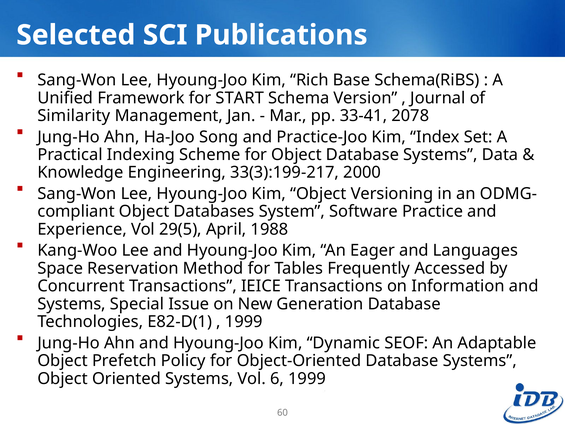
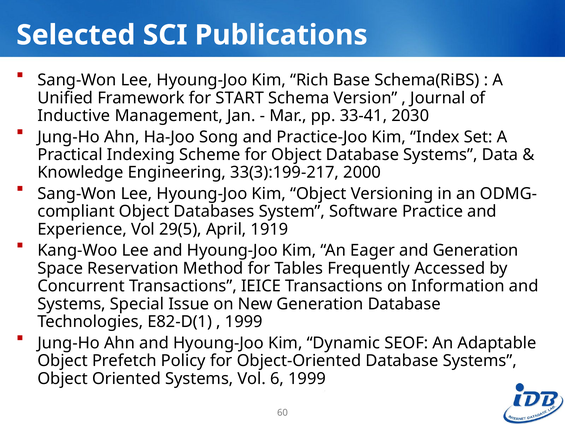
Similarity: Similarity -> Inductive (74, 116)
2078: 2078 -> 2030 (410, 116)
1988: 1988 -> 1919 (269, 229)
and Languages: Languages -> Generation (476, 250)
